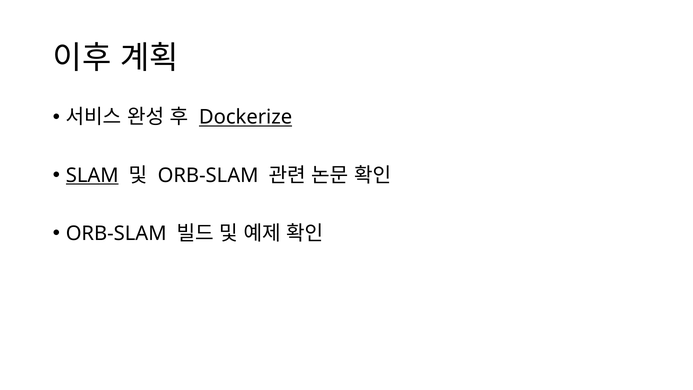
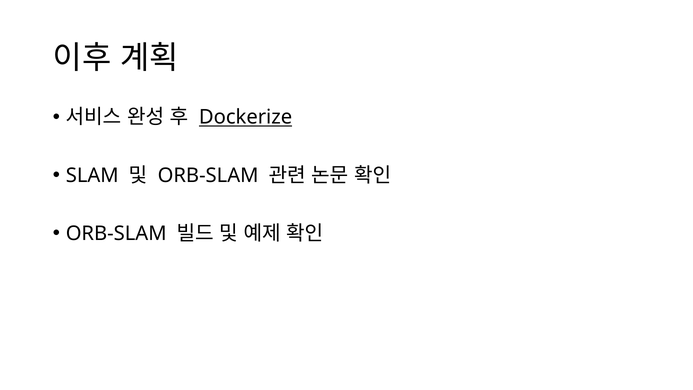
SLAM underline: present -> none (92, 175)
